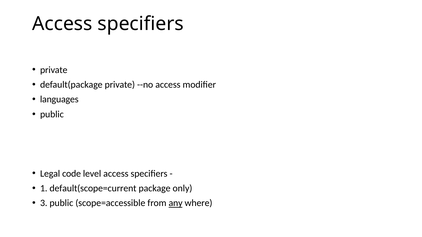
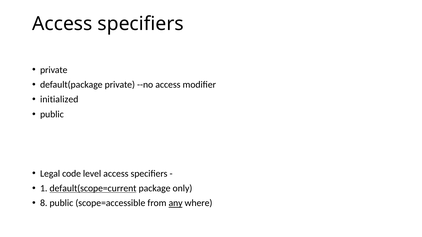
languages: languages -> initialized (59, 100)
default(scope=current underline: none -> present (93, 189)
3: 3 -> 8 (44, 203)
